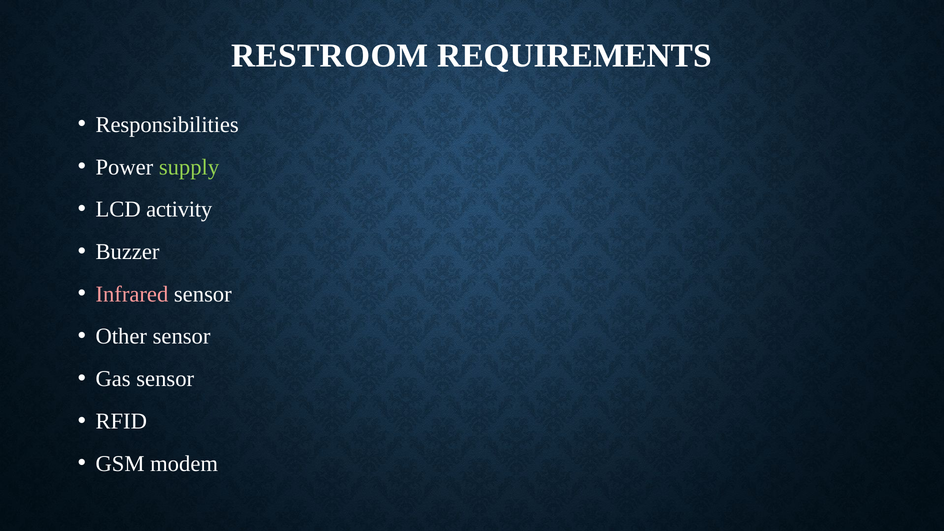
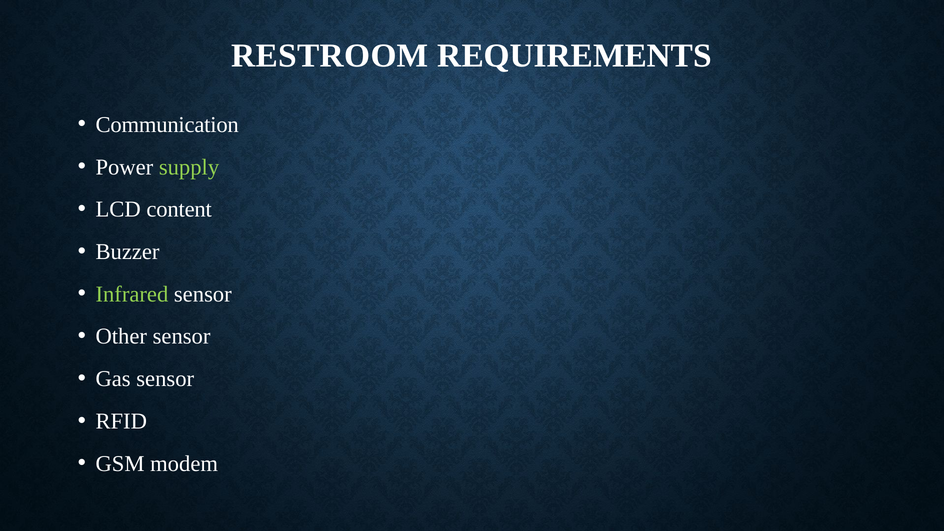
Responsibilities: Responsibilities -> Communication (167, 125)
activity: activity -> content (179, 209)
Infrared colour: pink -> light green (132, 294)
